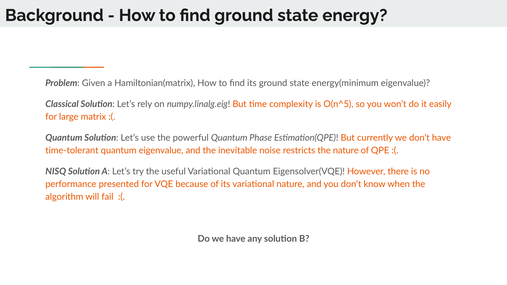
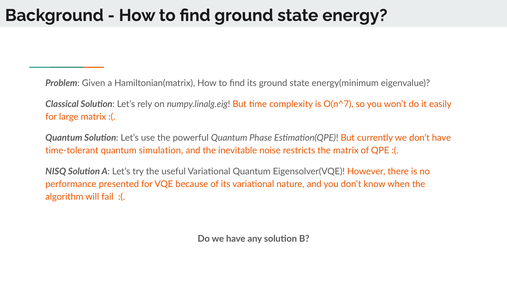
O(n^5: O(n^5 -> O(n^7 (338, 104)
quantum eigenvalue: eigenvalue -> simulation (161, 151)
the nature: nature -> matrix (346, 151)
